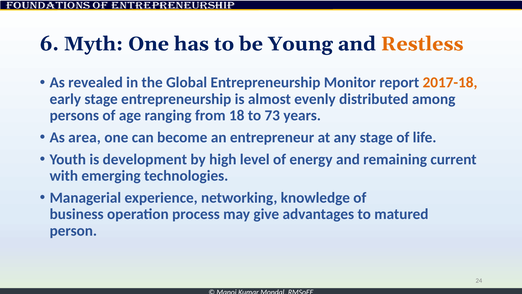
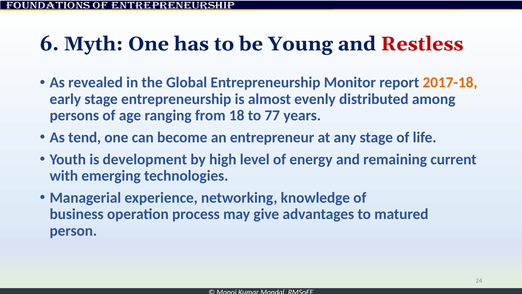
Restless colour: orange -> red (422, 44)
73: 73 -> 77 (272, 115)
area: area -> tend (85, 137)
